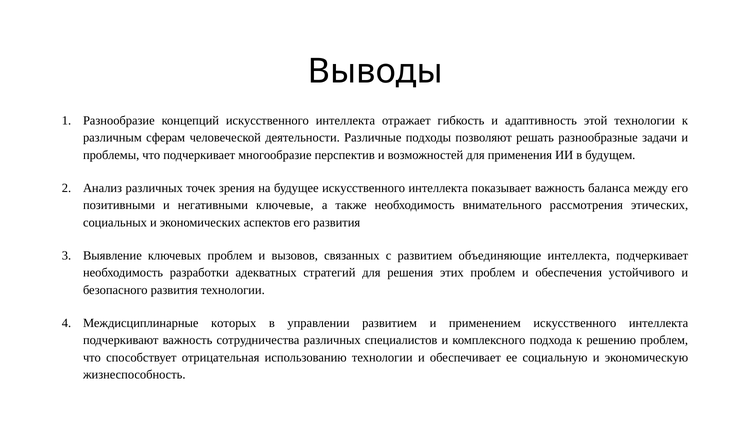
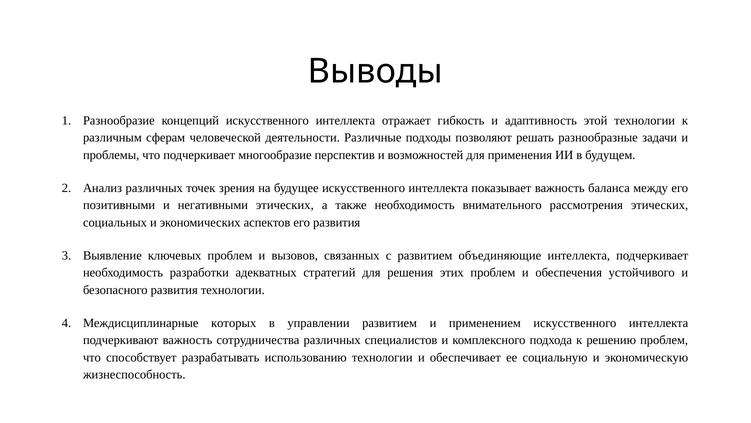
негативными ключевые: ключевые -> этических (285, 205)
отрицательная: отрицательная -> разрабатывать (221, 357)
